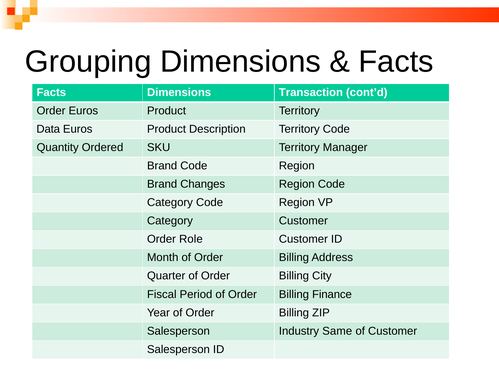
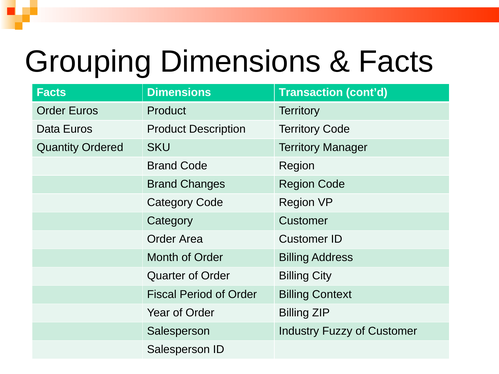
Role: Role -> Area (191, 239)
Finance: Finance -> Context (332, 294)
Same: Same -> Fuzzy (337, 331)
